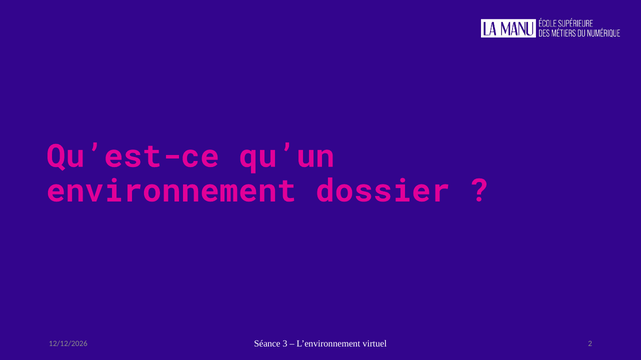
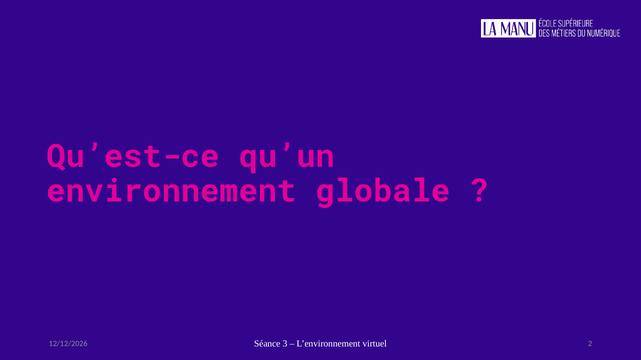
dossier: dossier -> globale (383, 191)
